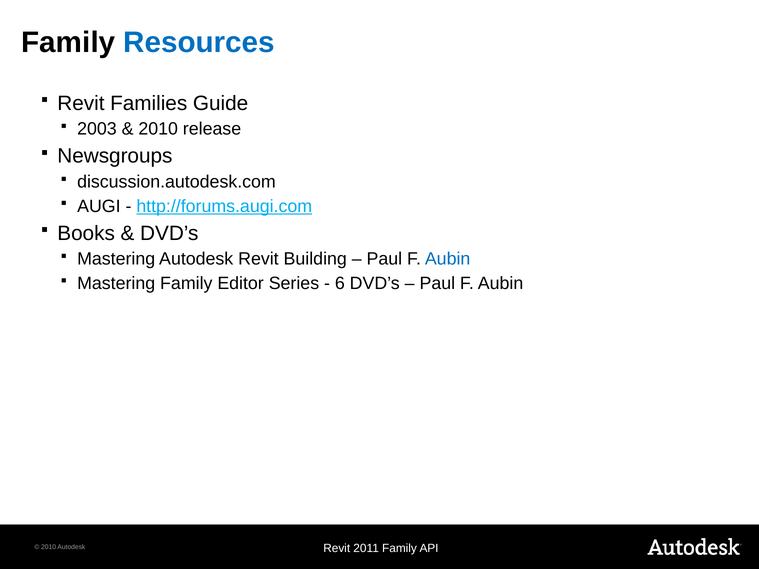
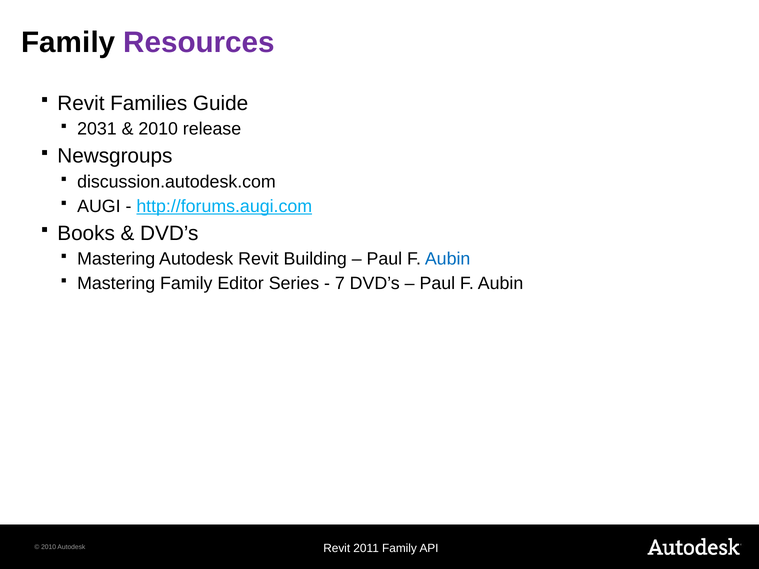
Resources colour: blue -> purple (199, 43)
2003: 2003 -> 2031 (97, 129)
6: 6 -> 7 (340, 283)
